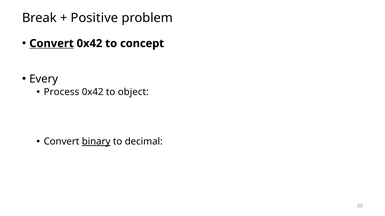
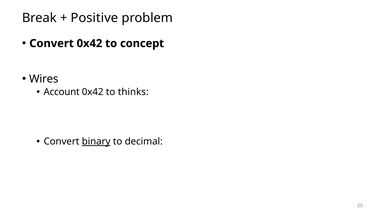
Convert underline: present -> none (52, 44)
Every: Every -> Wires (44, 79)
Process: Process -> Account (62, 92)
object: object -> thinks (133, 92)
